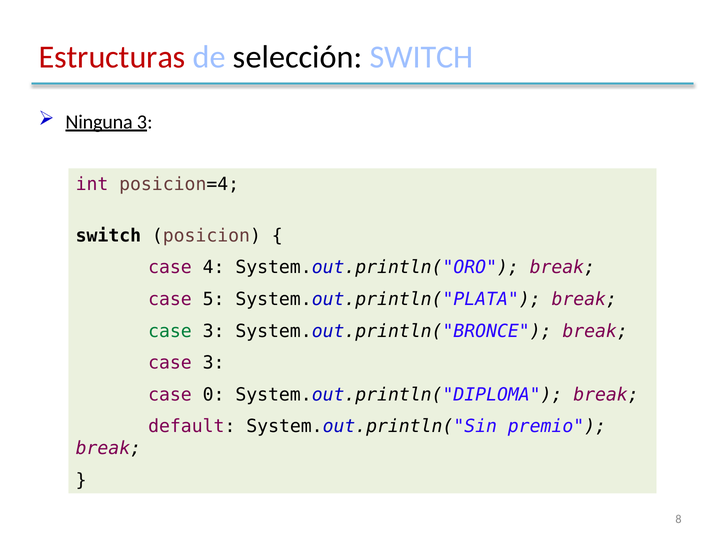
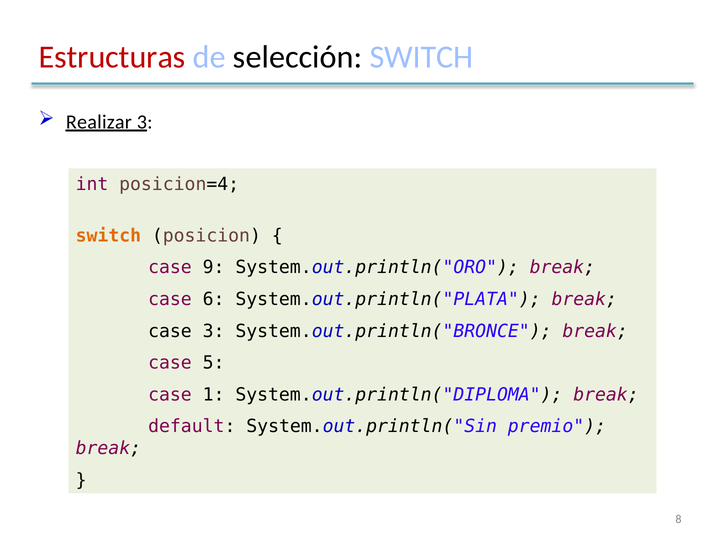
Ninguna: Ninguna -> Realizar (99, 122)
switch colour: black -> orange (108, 235)
4: 4 -> 9 (214, 267)
5: 5 -> 6 (214, 299)
case colour: green -> black (170, 331)
3: 3 -> 5 (214, 363)
0: 0 -> 1 (214, 394)
